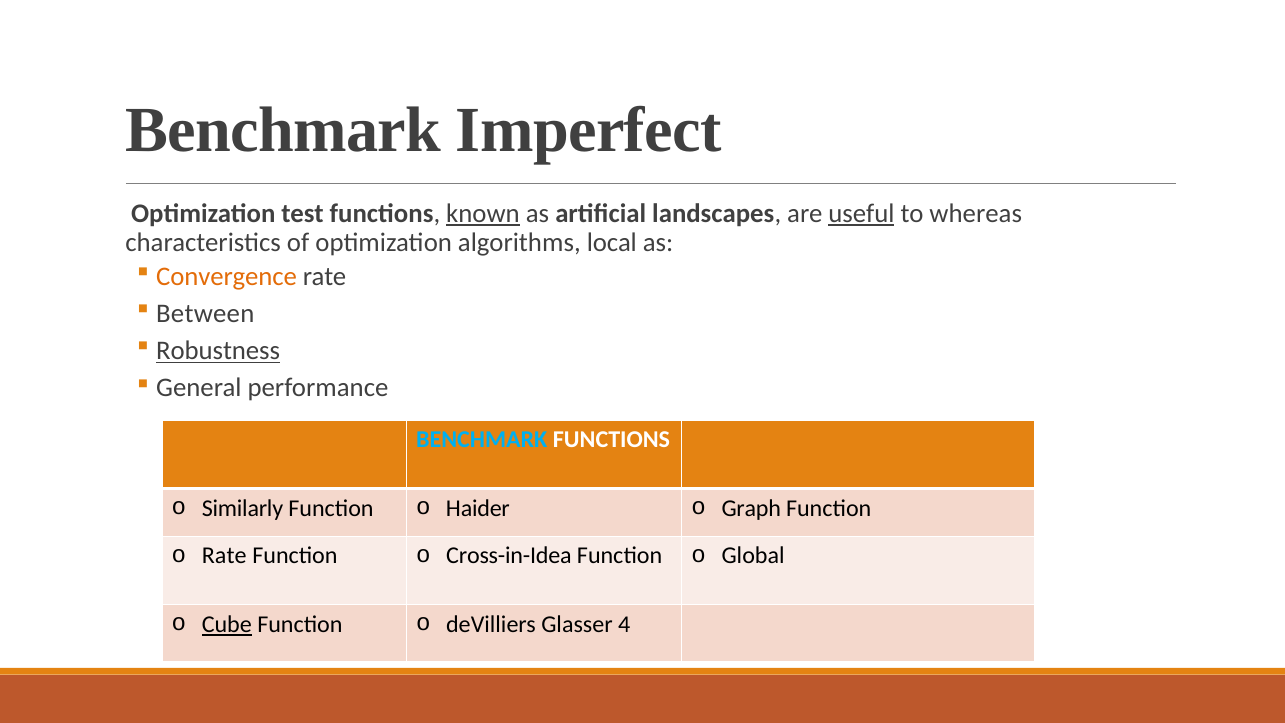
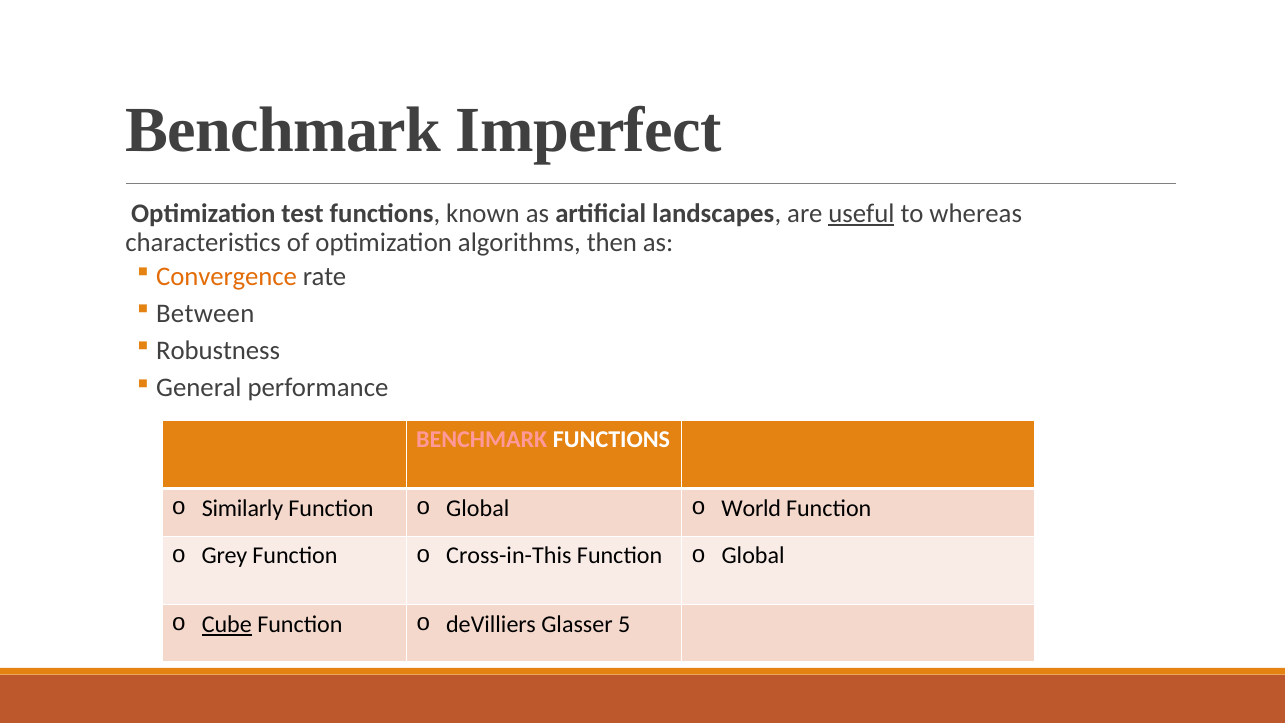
known underline: present -> none (483, 214)
local: local -> then (612, 243)
Robustness underline: present -> none (218, 351)
BENCHMARK colour: light blue -> pink (482, 440)
Haider: Haider -> Global (478, 508)
Graph: Graph -> World (751, 508)
Rate: Rate -> Grey (224, 556)
Cross-in-Idea: Cross-in-Idea -> Cross-in-This (509, 556)
4: 4 -> 5 (624, 624)
